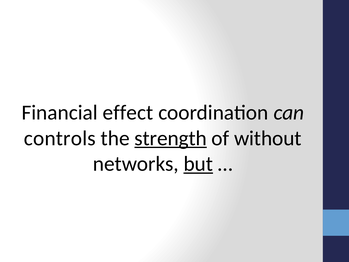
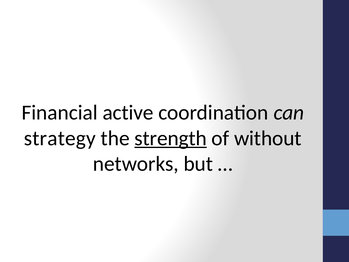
effect: effect -> active (128, 112)
controls: controls -> strategy (60, 138)
but underline: present -> none (198, 164)
